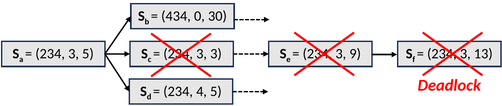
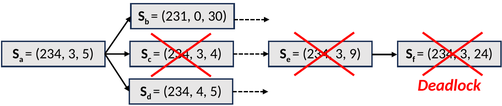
434: 434 -> 231 (176, 16)
3 3: 3 -> 4 (216, 54)
13: 13 -> 24 (483, 54)
